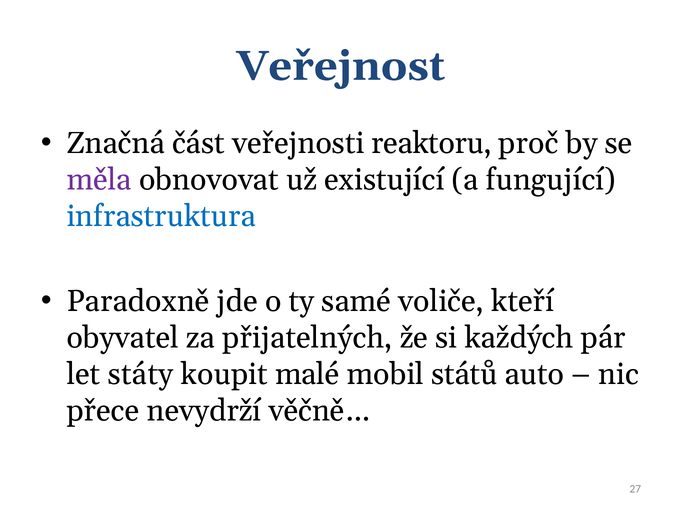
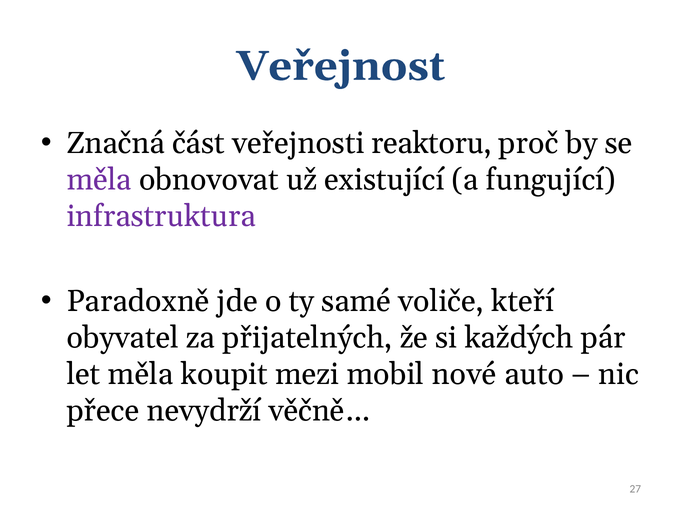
infrastruktura colour: blue -> purple (161, 216)
let státy: státy -> měla (141, 374)
malé: malé -> mezi (307, 374)
států: států -> nové (464, 374)
